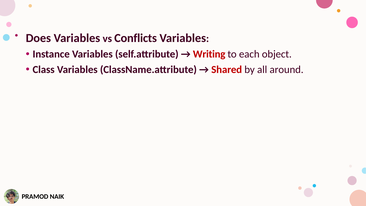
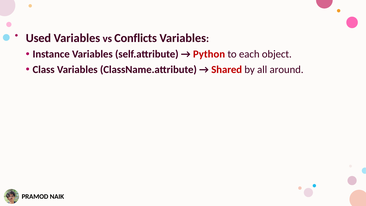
Does: Does -> Used (38, 38)
Writing: Writing -> Python (209, 54)
